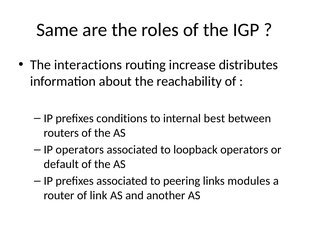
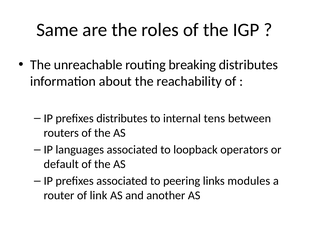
interactions: interactions -> unreachable (88, 65)
increase: increase -> breaking (192, 65)
prefixes conditions: conditions -> distributes (122, 118)
best: best -> tens (214, 118)
IP operators: operators -> languages (80, 150)
